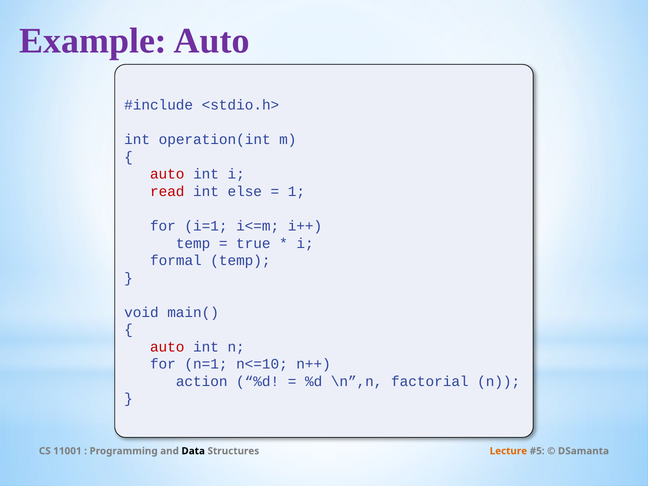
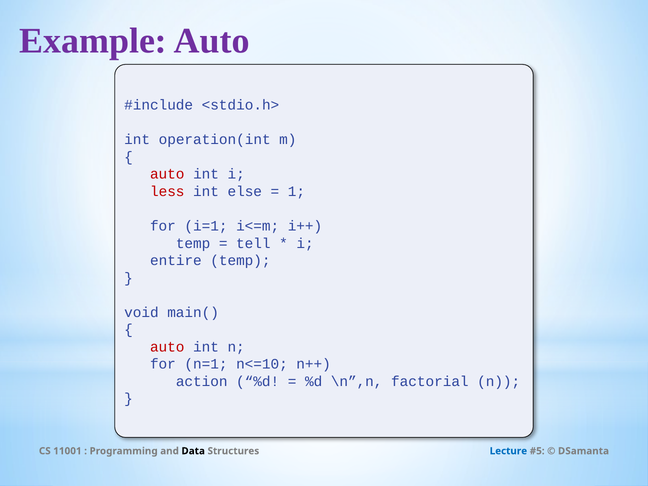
read: read -> less (167, 191)
true: true -> tell (253, 243)
formal: formal -> entire (176, 261)
Lecture colour: orange -> blue (508, 451)
